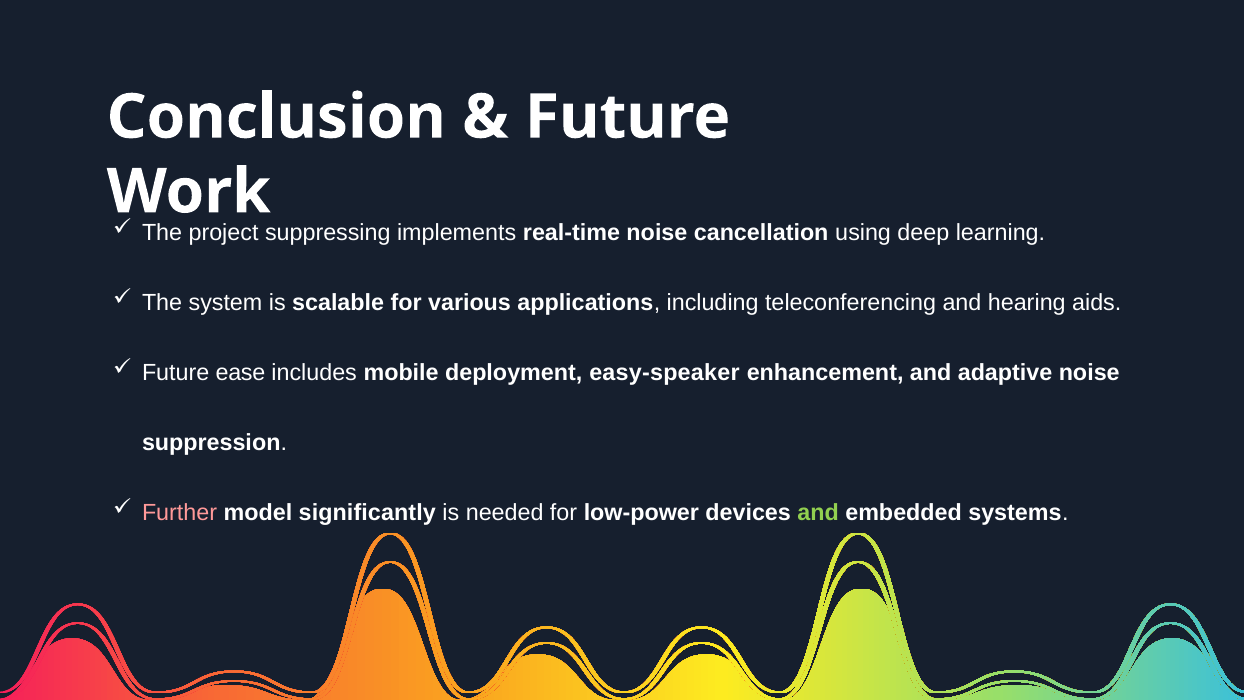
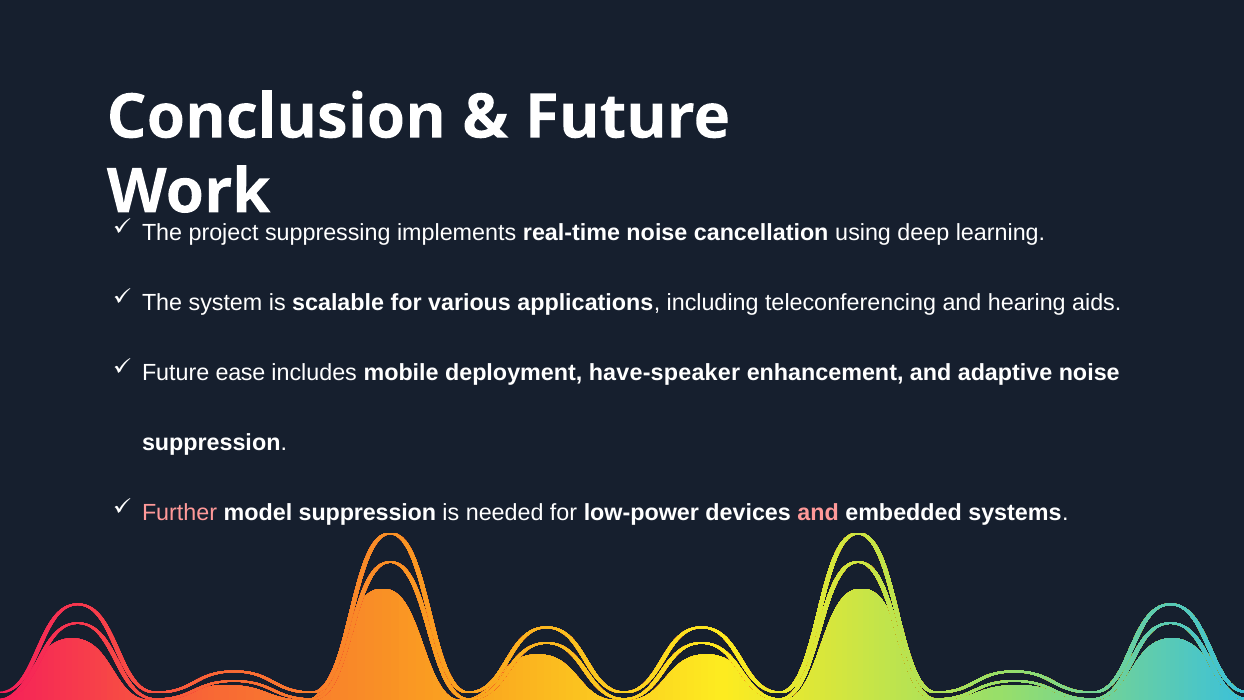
easy-speaker: easy-speaker -> have-speaker (664, 373)
model significantly: significantly -> suppression (367, 513)
and colour: light green -> pink (818, 513)
